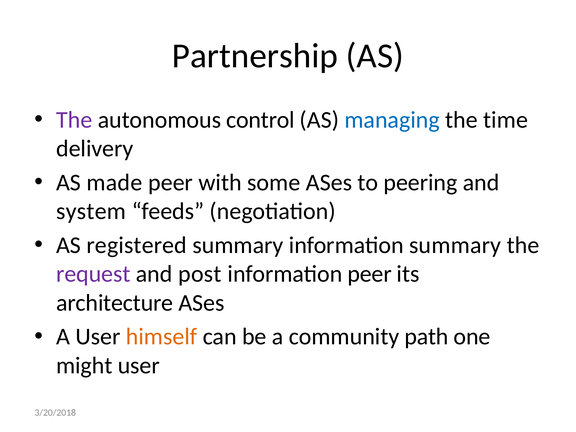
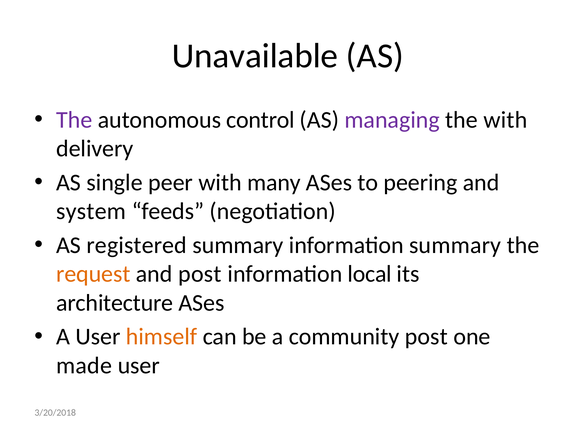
Partnership: Partnership -> Unavailable (255, 56)
managing colour: blue -> purple (392, 120)
the time: time -> with (506, 120)
made: made -> single (115, 182)
some: some -> many (274, 182)
request colour: purple -> orange (93, 274)
information peer: peer -> local (370, 274)
community path: path -> post (426, 337)
might: might -> made (84, 366)
